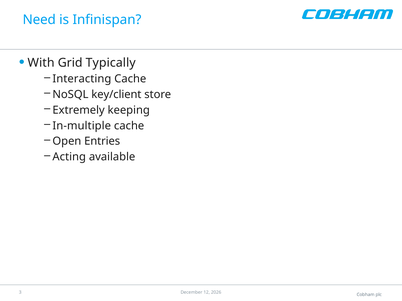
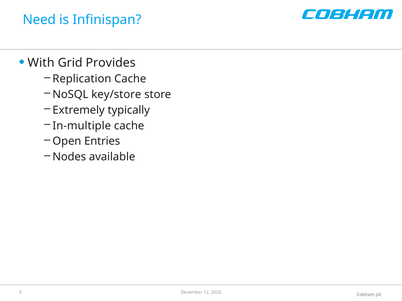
Typically: Typically -> Provides (111, 63)
Interacting: Interacting -> Replication (82, 79)
key/client: key/client -> key/store (116, 95)
keeping: keeping -> typically (129, 110)
Acting: Acting -> Nodes (69, 157)
